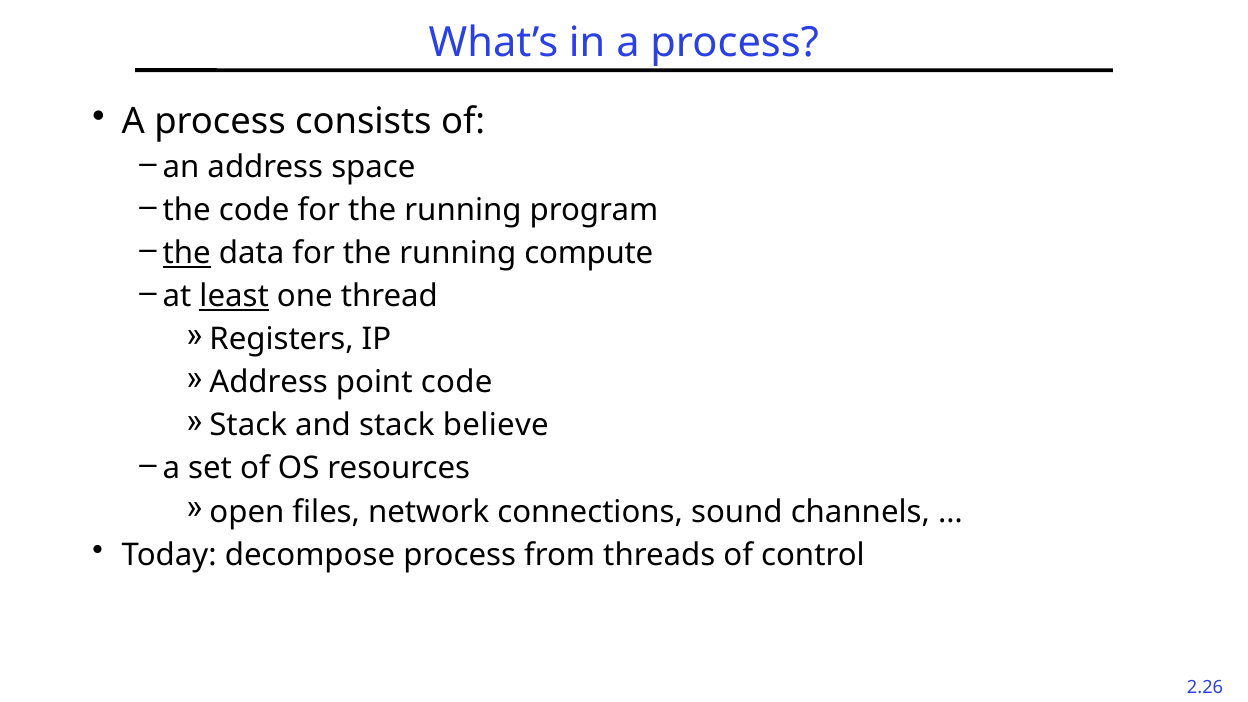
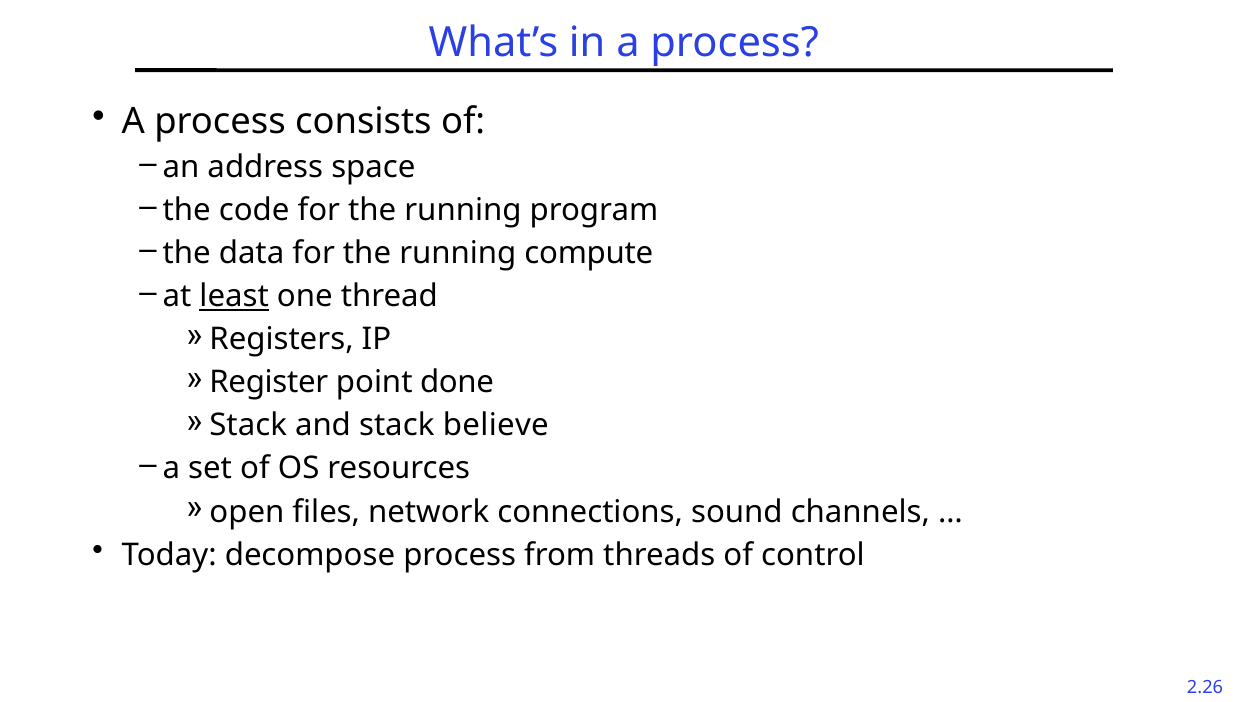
the underline: present -> none (187, 253)
Address: Address -> Register (269, 383)
point code: code -> done (457, 383)
